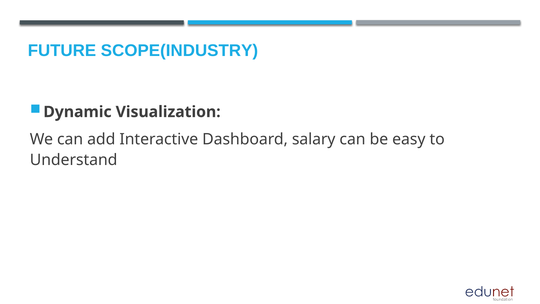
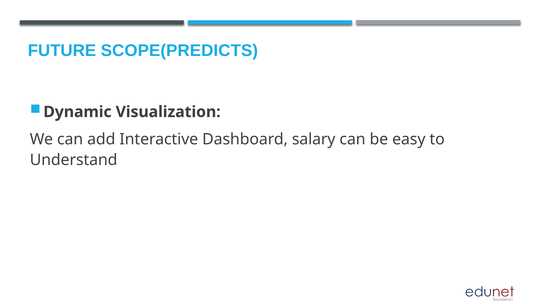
SCOPE(INDUSTRY: SCOPE(INDUSTRY -> SCOPE(PREDICTS (179, 51)
